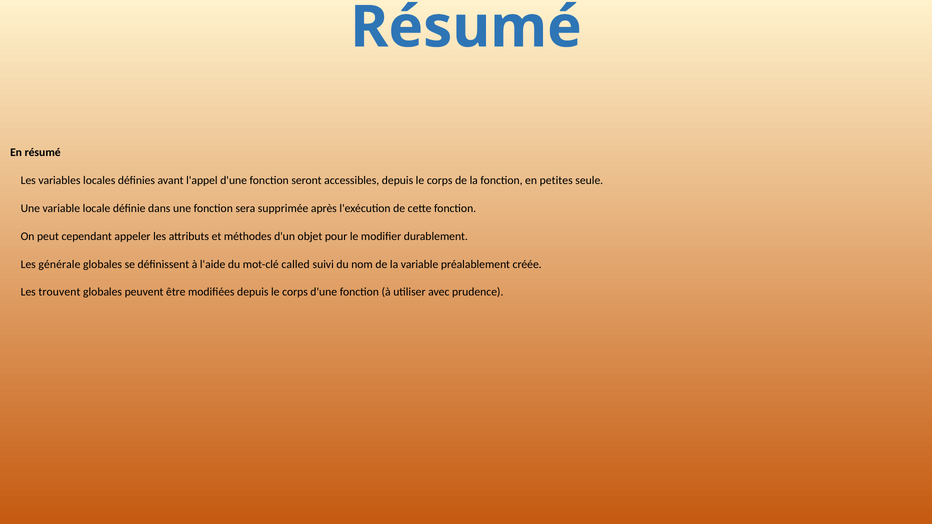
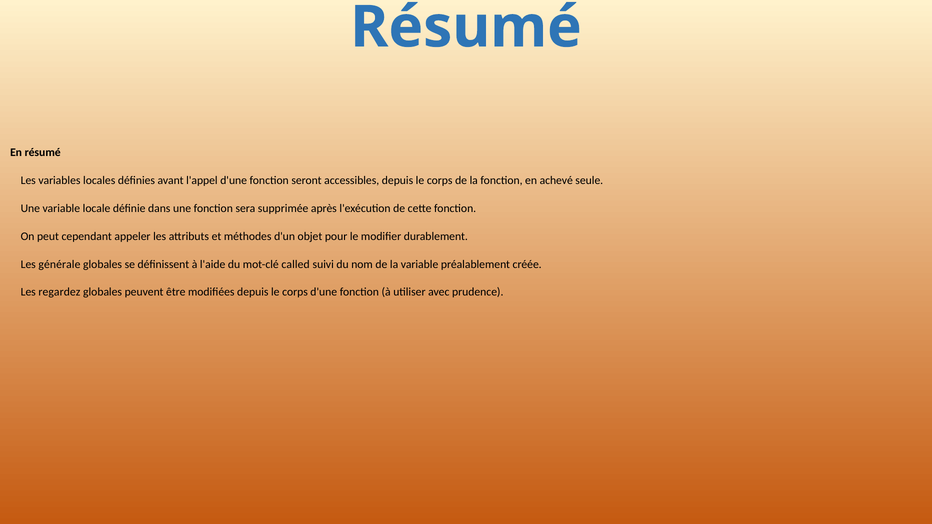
petites: petites -> achevé (556, 180)
trouvent: trouvent -> regardez (59, 292)
